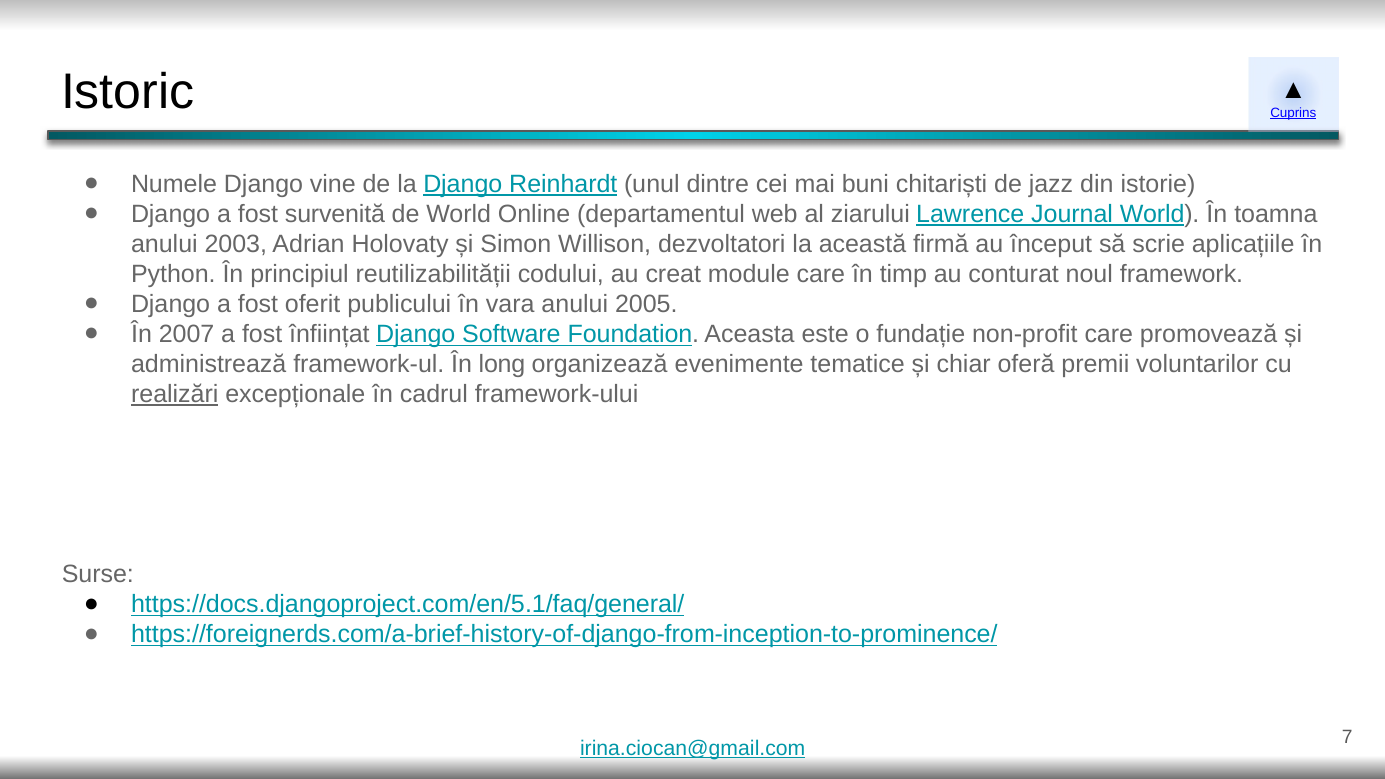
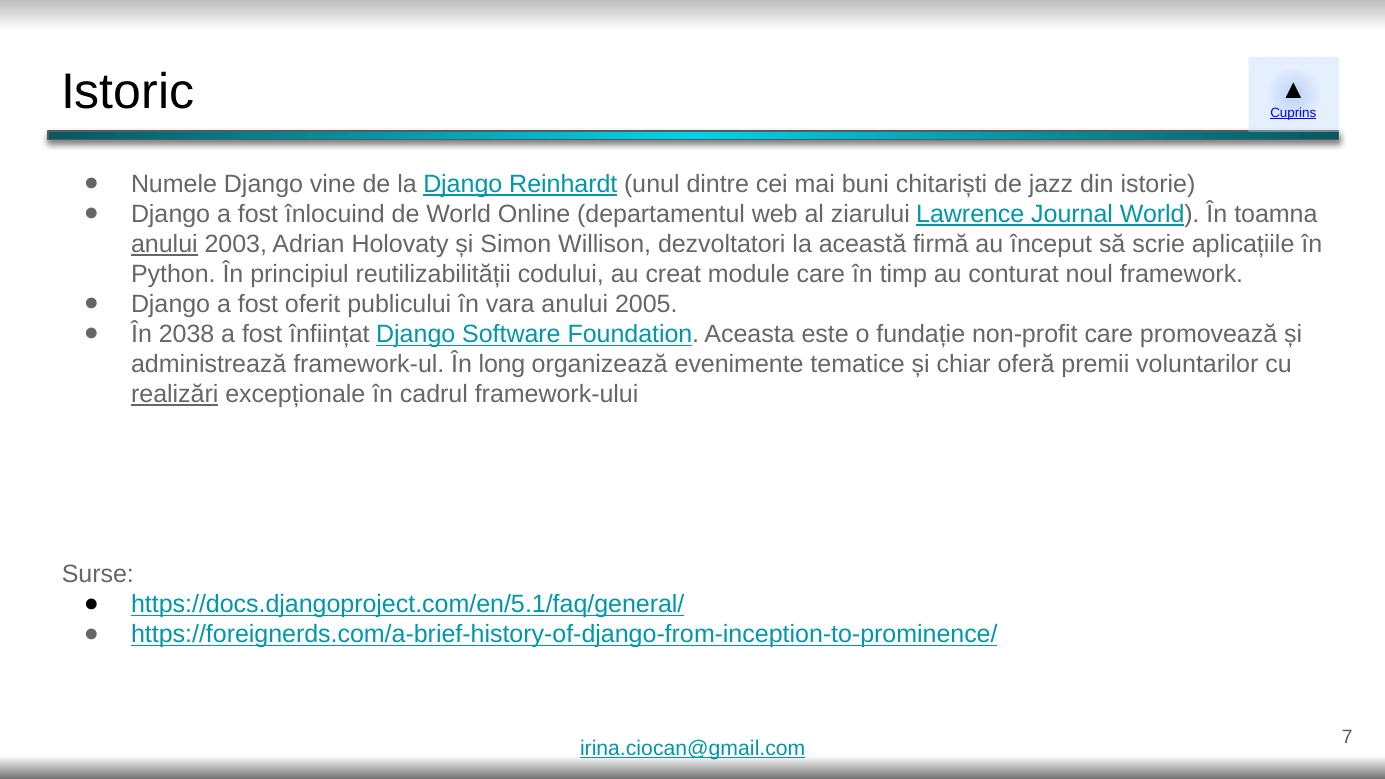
survenită: survenită -> înlocuind (335, 214)
anului underline: none -> present (164, 244)
2007: 2007 -> 2038 (187, 334)
